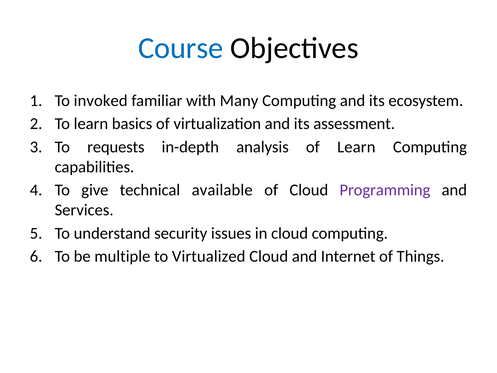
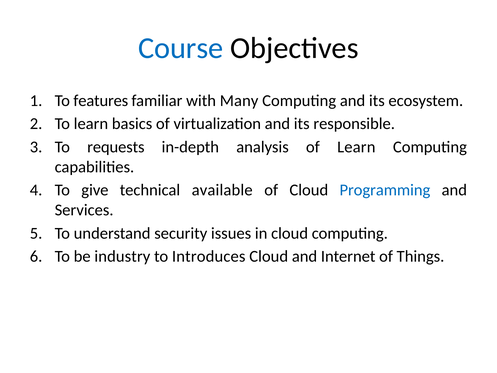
invoked: invoked -> features (101, 101)
assessment: assessment -> responsible (354, 124)
Programming colour: purple -> blue (385, 190)
multiple: multiple -> industry (122, 256)
Virtualized: Virtualized -> Introduces (209, 256)
